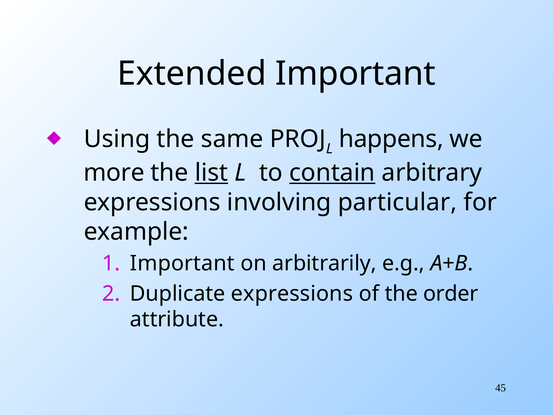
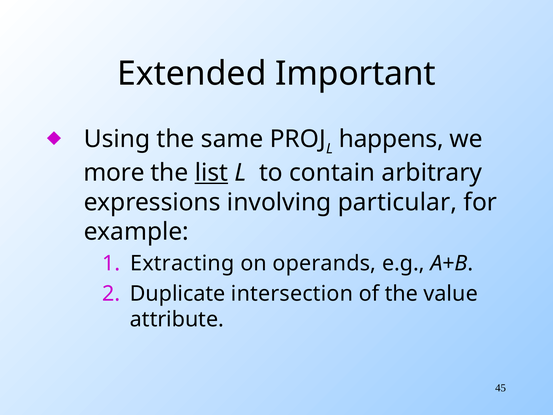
contain underline: present -> none (332, 173)
Important: Important -> Extracting (182, 263)
arbitrarily: arbitrarily -> operands (324, 263)
Duplicate expressions: expressions -> intersection (292, 294)
order: order -> value (451, 294)
